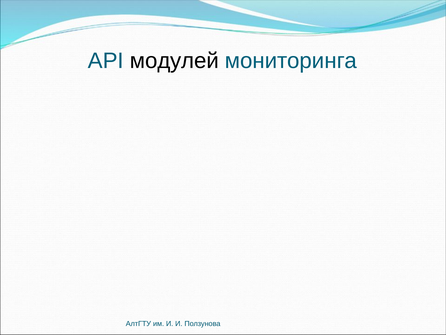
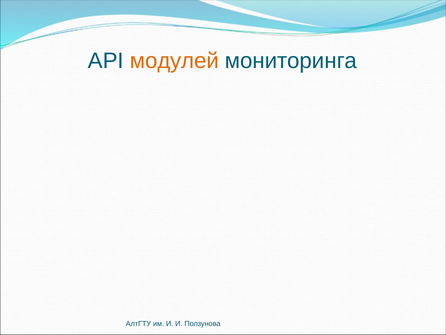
модулей colour: black -> orange (174, 61)
